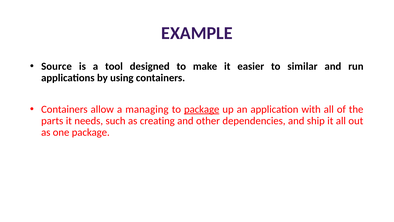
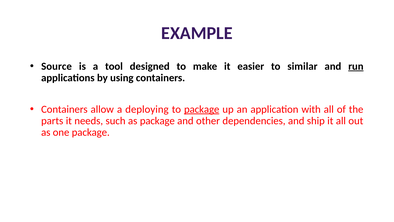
run underline: none -> present (356, 66)
managing: managing -> deploying (147, 109)
as creating: creating -> package (157, 121)
